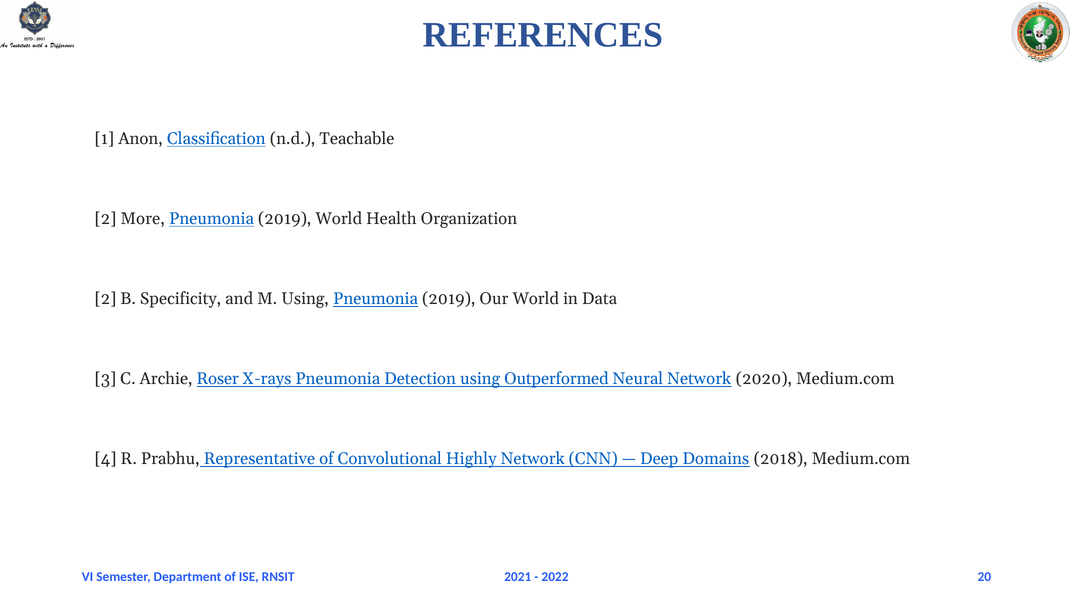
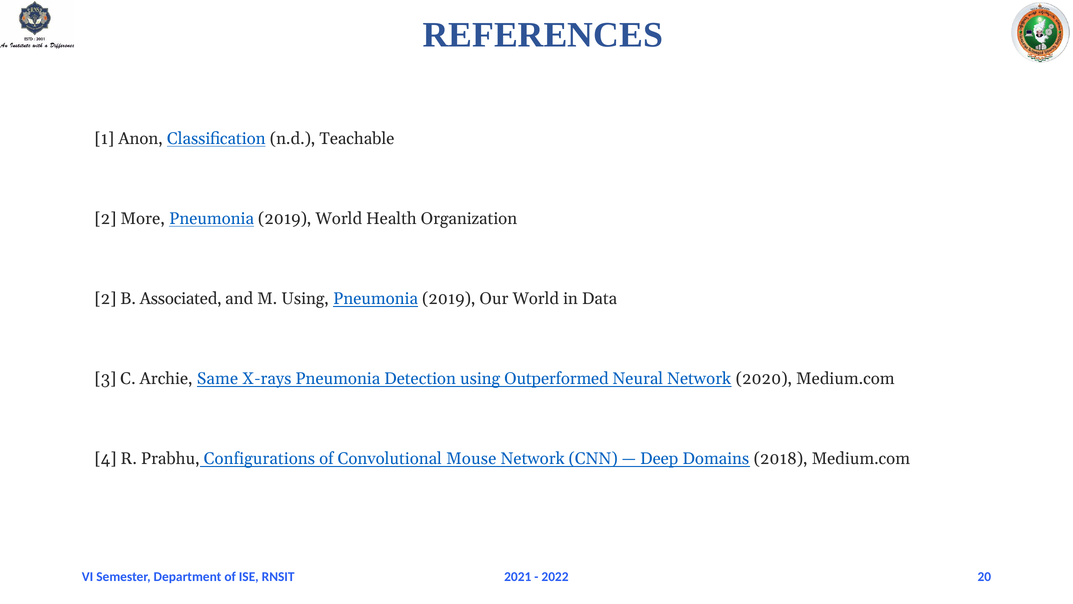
Specificity: Specificity -> Associated (181, 299)
Roser: Roser -> Same (218, 379)
Representative: Representative -> Configurations (259, 459)
Highly: Highly -> Mouse (471, 459)
